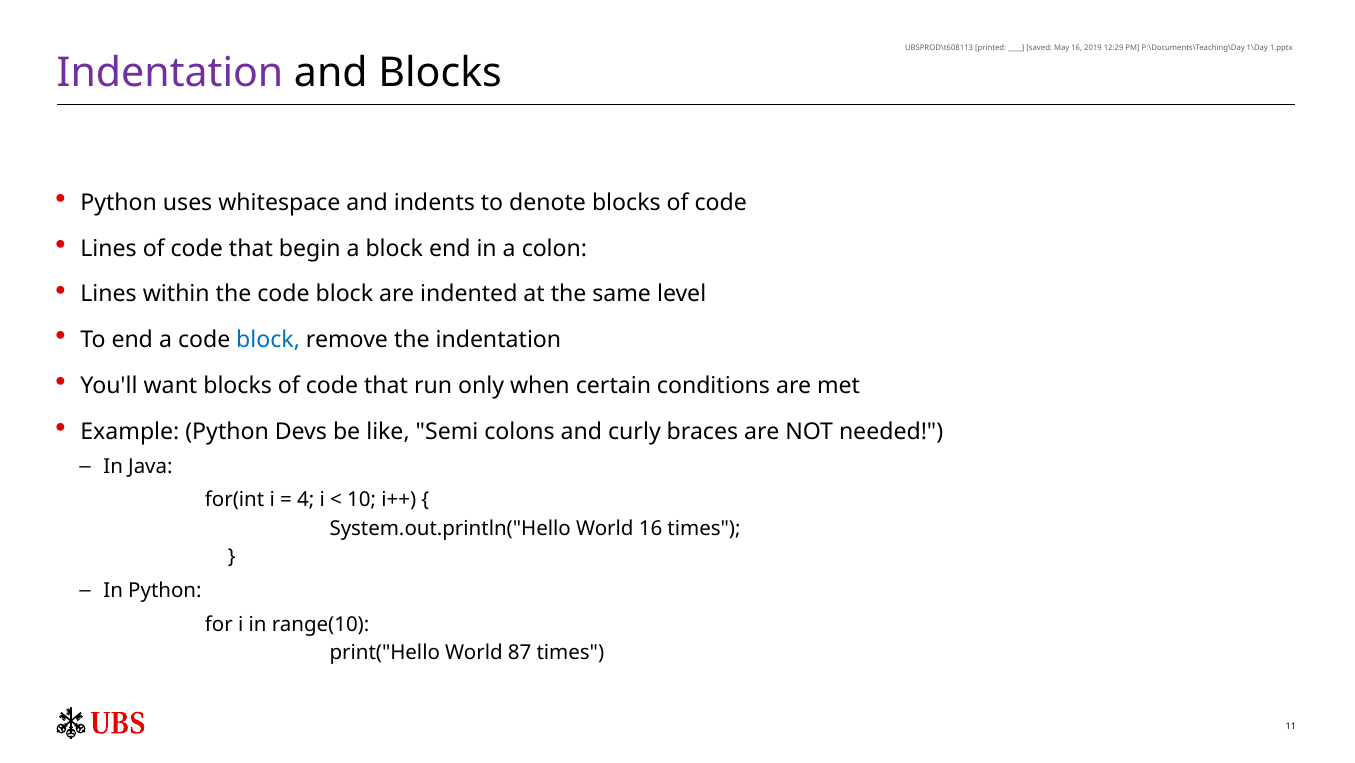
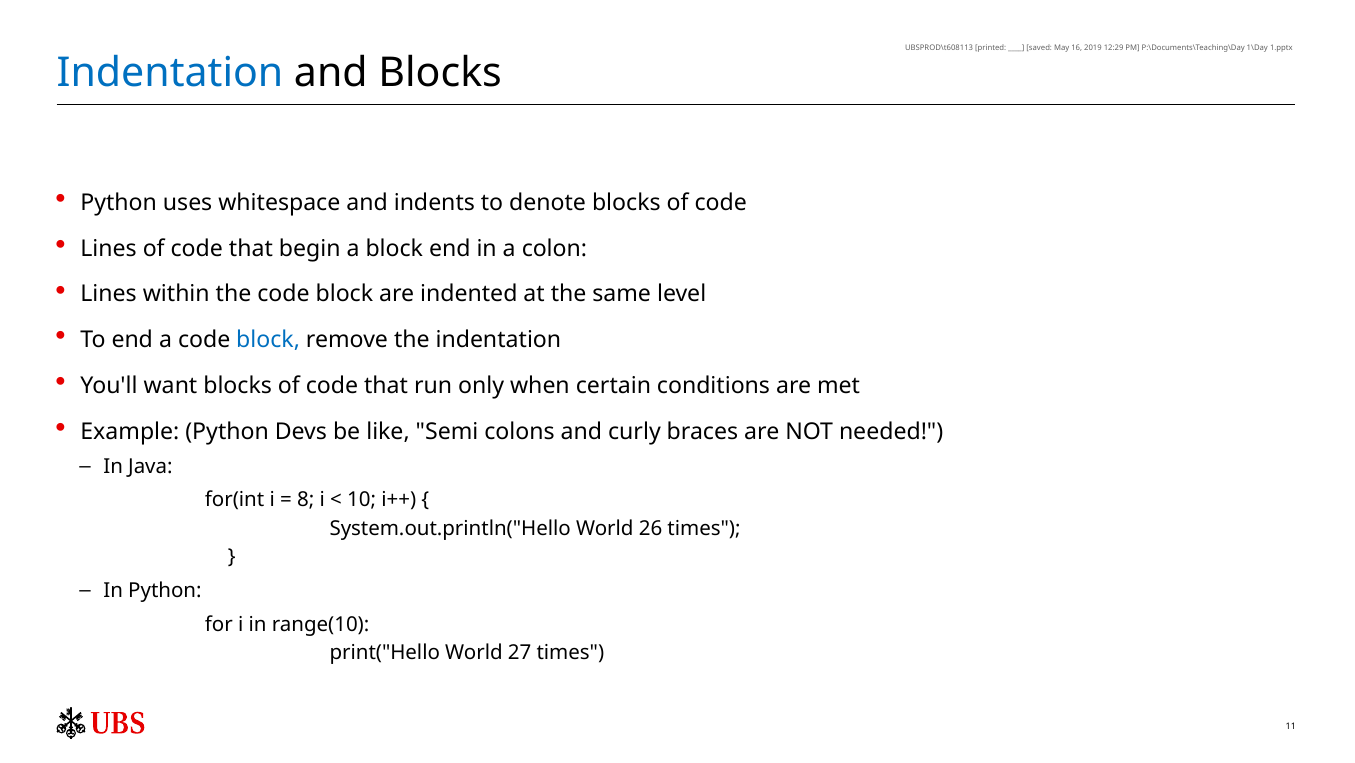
Indentation colour: purple -> blue (170, 73)
4: 4 -> 8 (306, 500)
World 16: 16 -> 26 (651, 528)
87: 87 -> 27 (520, 653)
